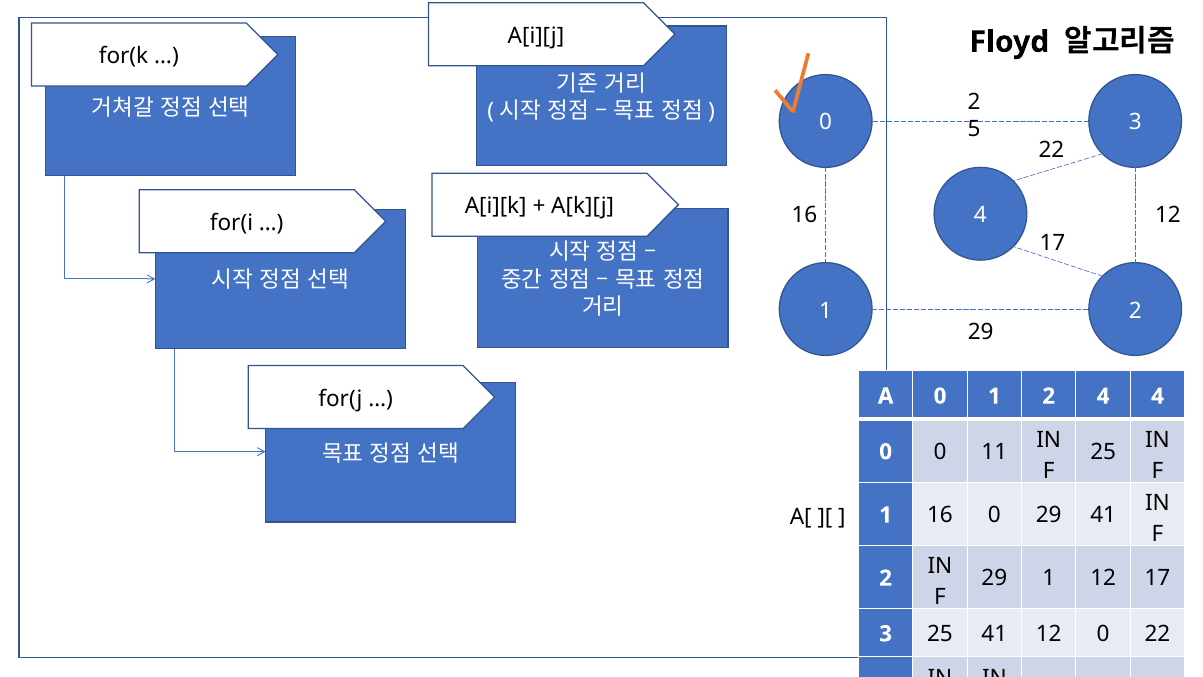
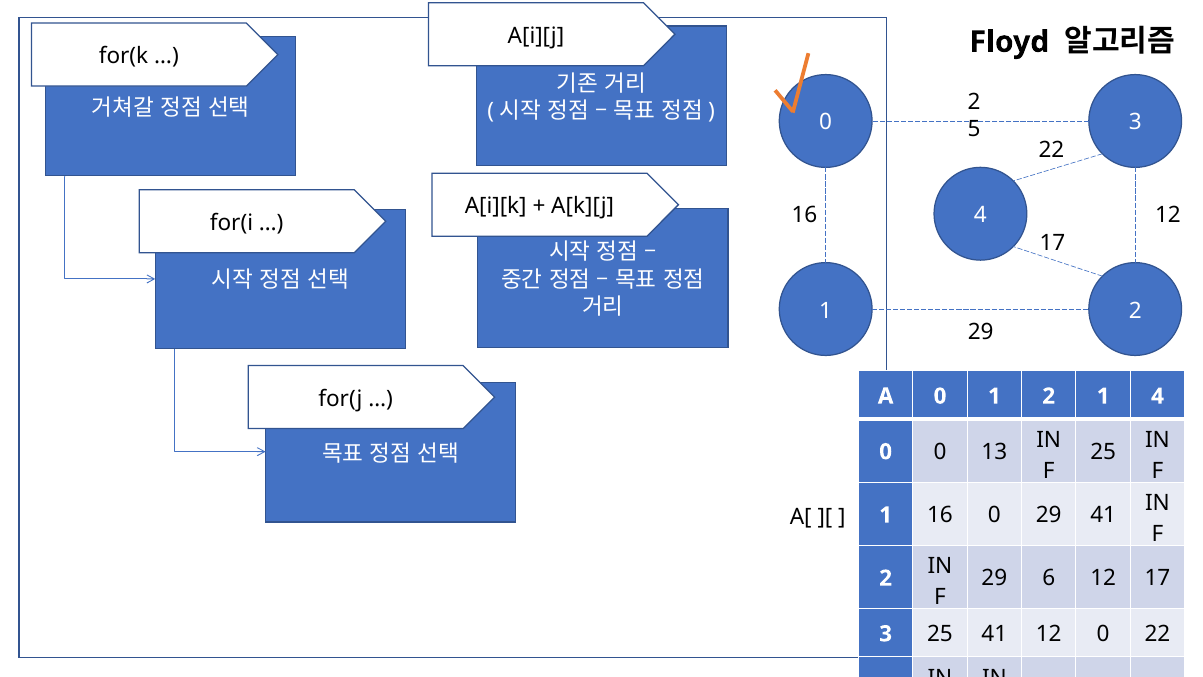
4: 4 -> 1 (1103, 396)
11: 11 -> 13 (994, 452)
29 1: 1 -> 6 (1049, 578)
